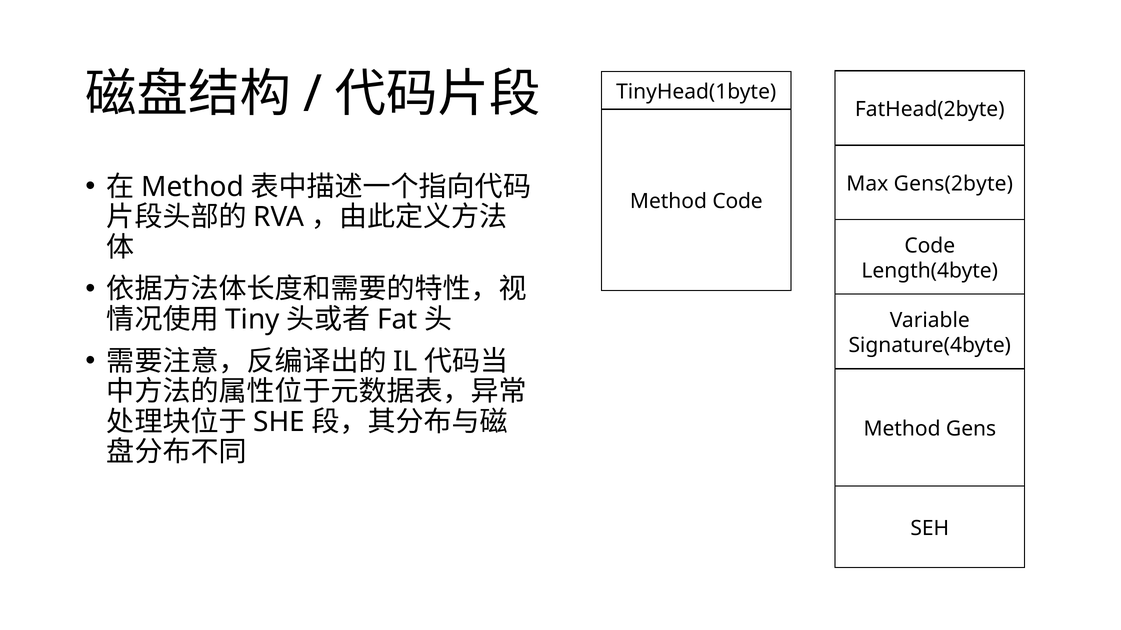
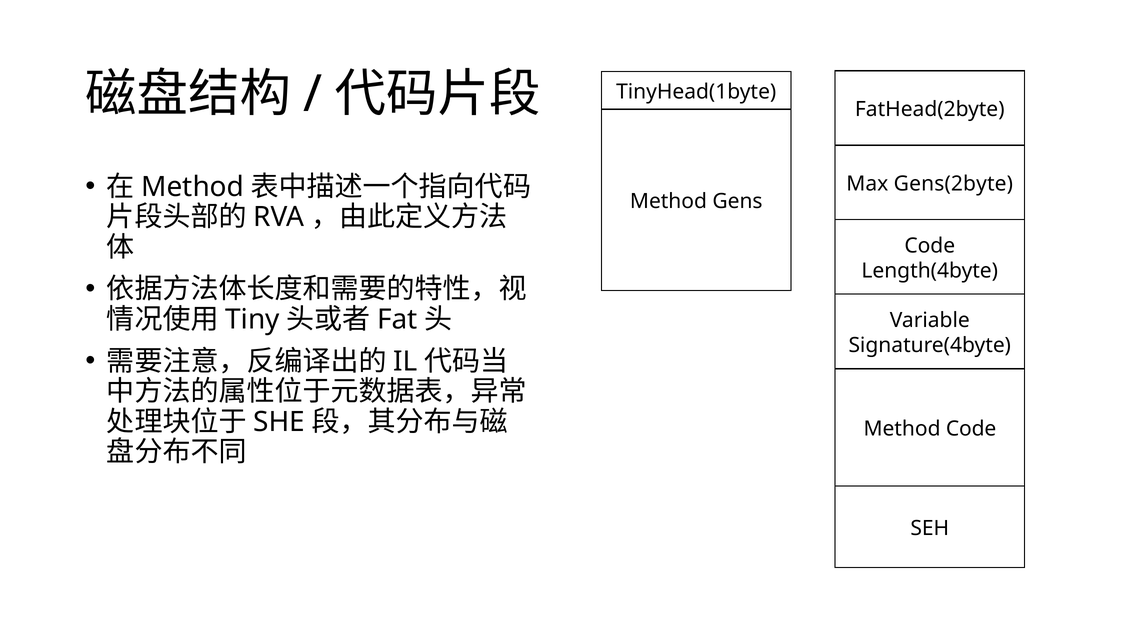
Method Code: Code -> Gens (737, 201)
Method Gens: Gens -> Code (971, 429)
